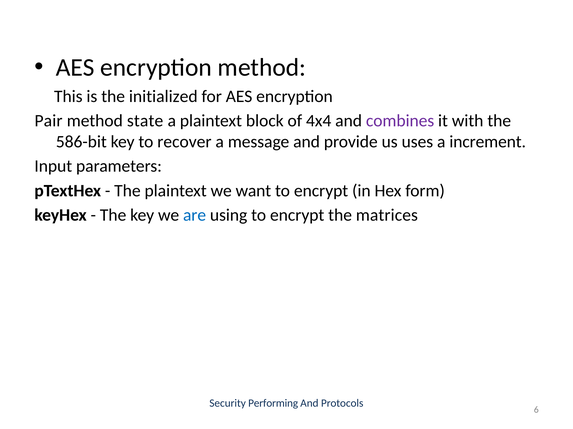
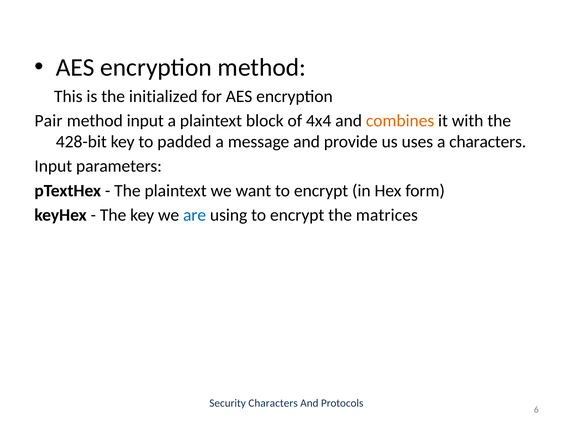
method state: state -> input (145, 121)
combines colour: purple -> orange (400, 121)
586-bit: 586-bit -> 428-bit (81, 142)
recover: recover -> padded (184, 142)
a increment: increment -> characters (488, 142)
Security Performing: Performing -> Characters (273, 404)
